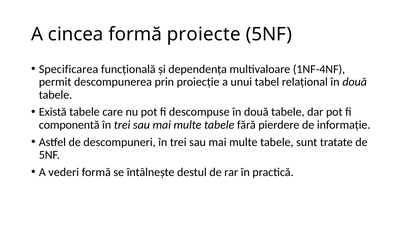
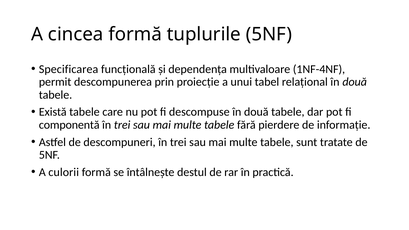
proiecte: proiecte -> tuplurile (204, 34)
vederi: vederi -> culorii (64, 172)
